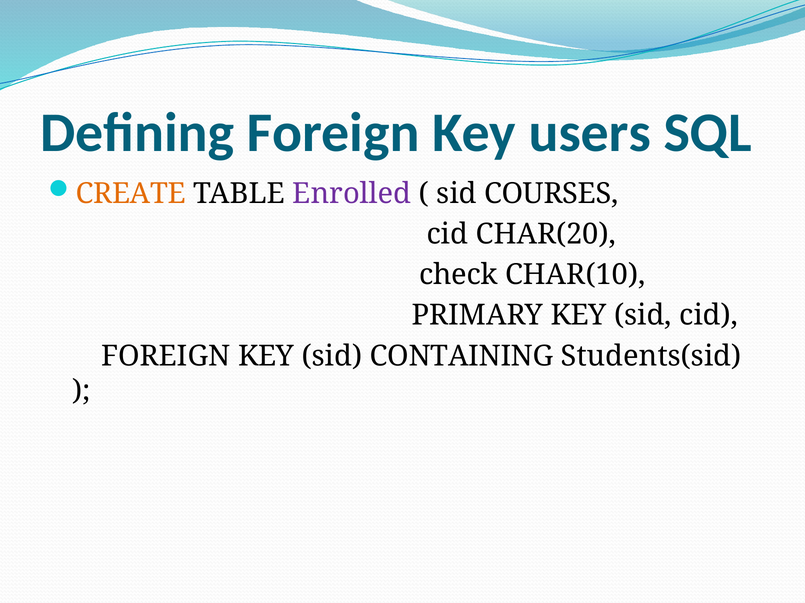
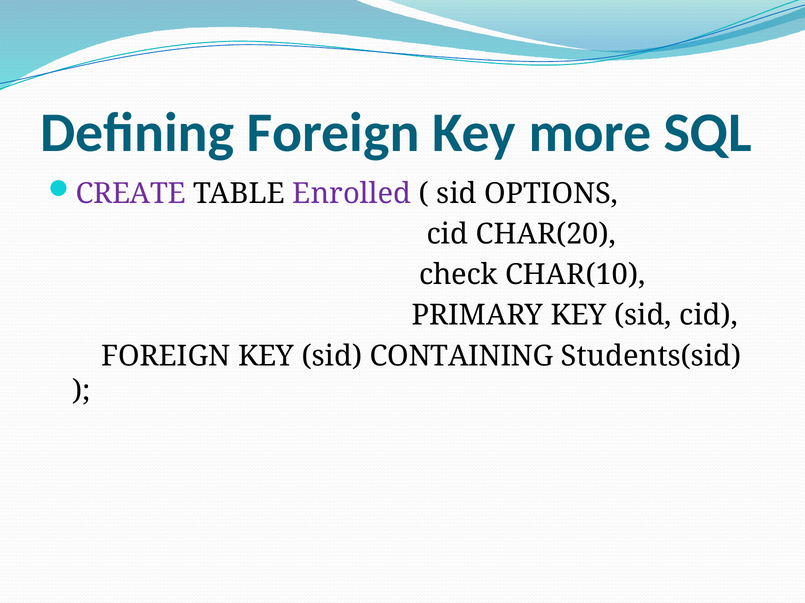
users: users -> more (590, 133)
CREATE colour: orange -> purple (131, 194)
COURSES: COURSES -> OPTIONS (551, 194)
